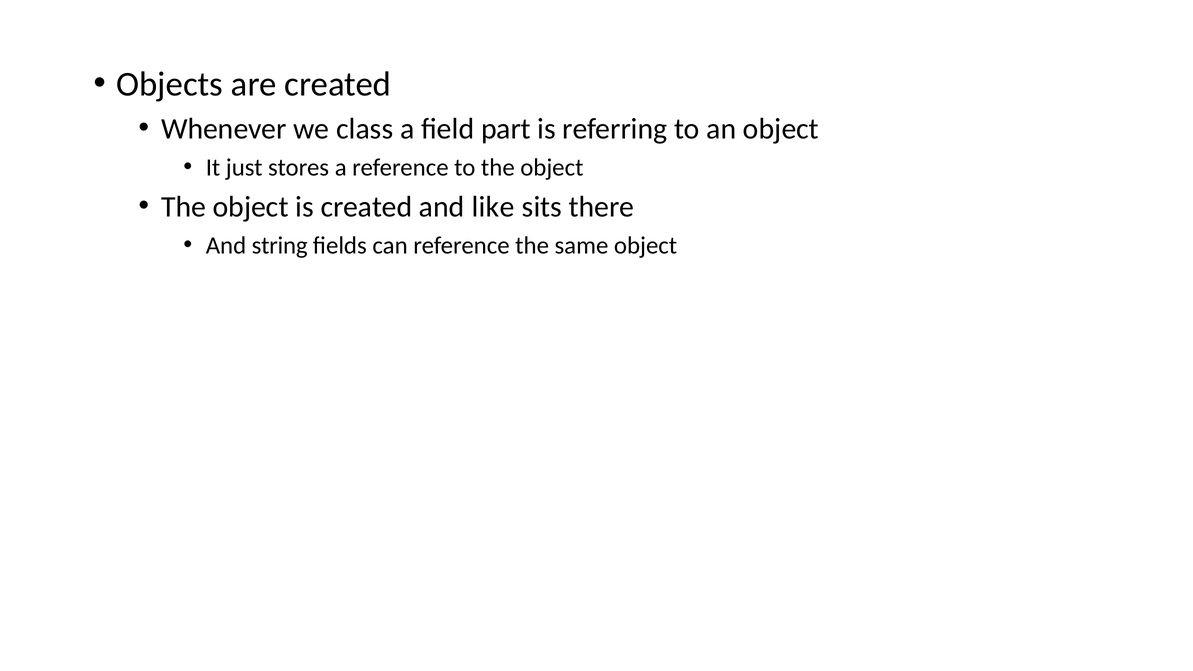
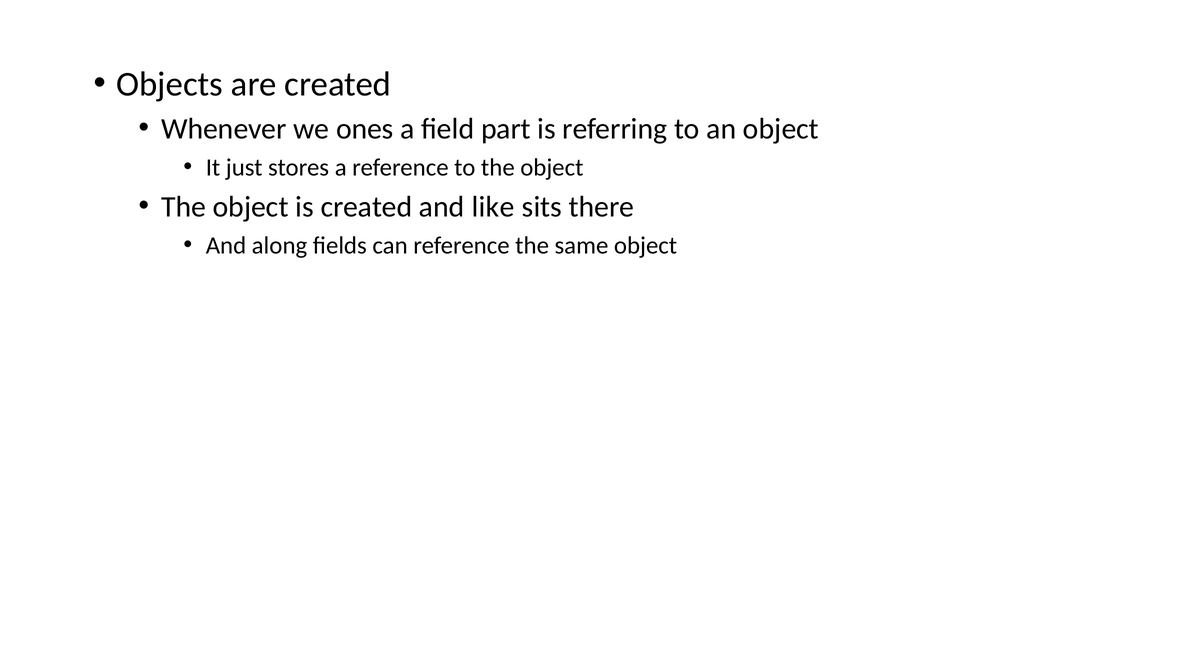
class: class -> ones (365, 129)
string: string -> along (279, 245)
